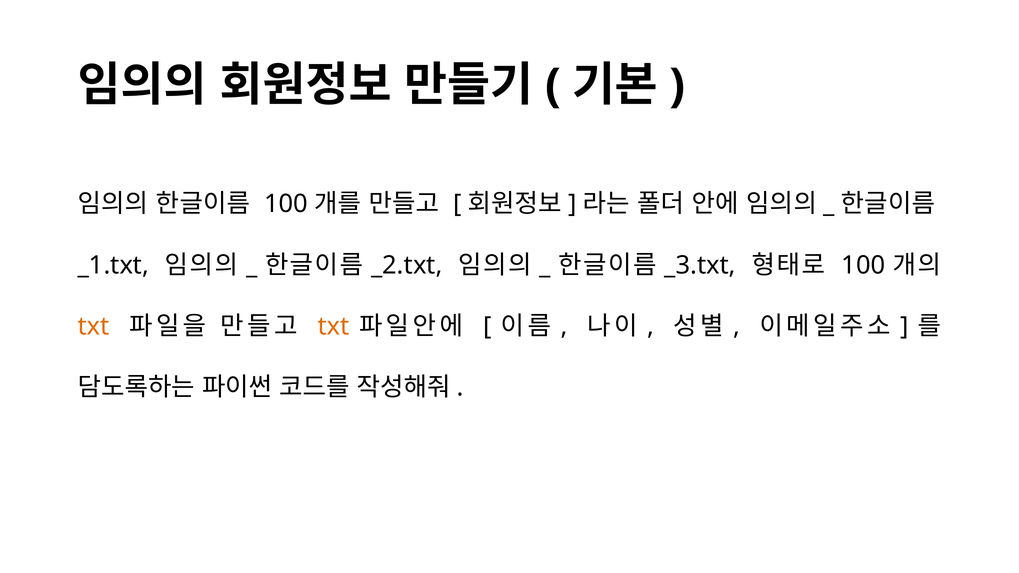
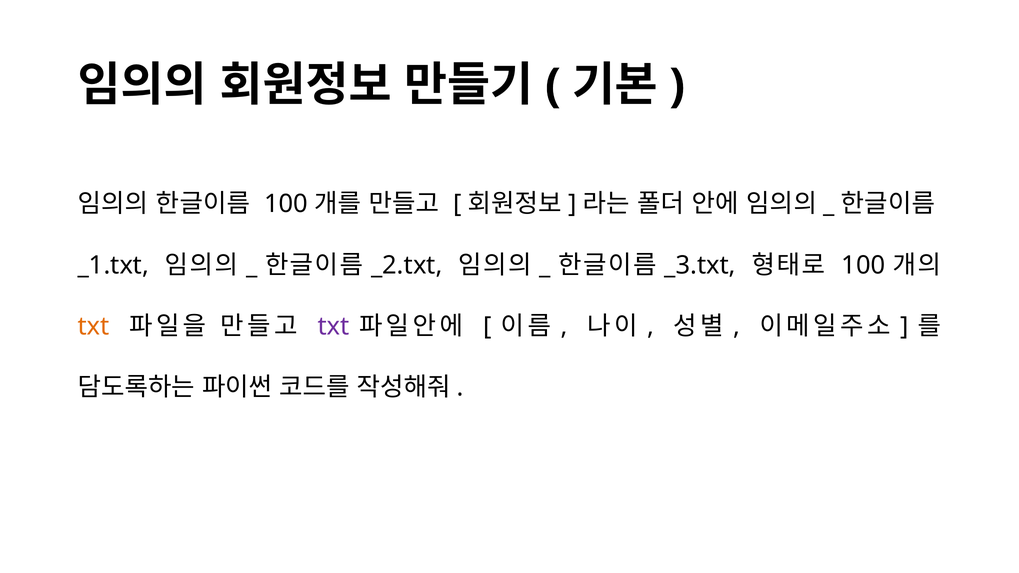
txt colour: orange -> purple (334, 326)
